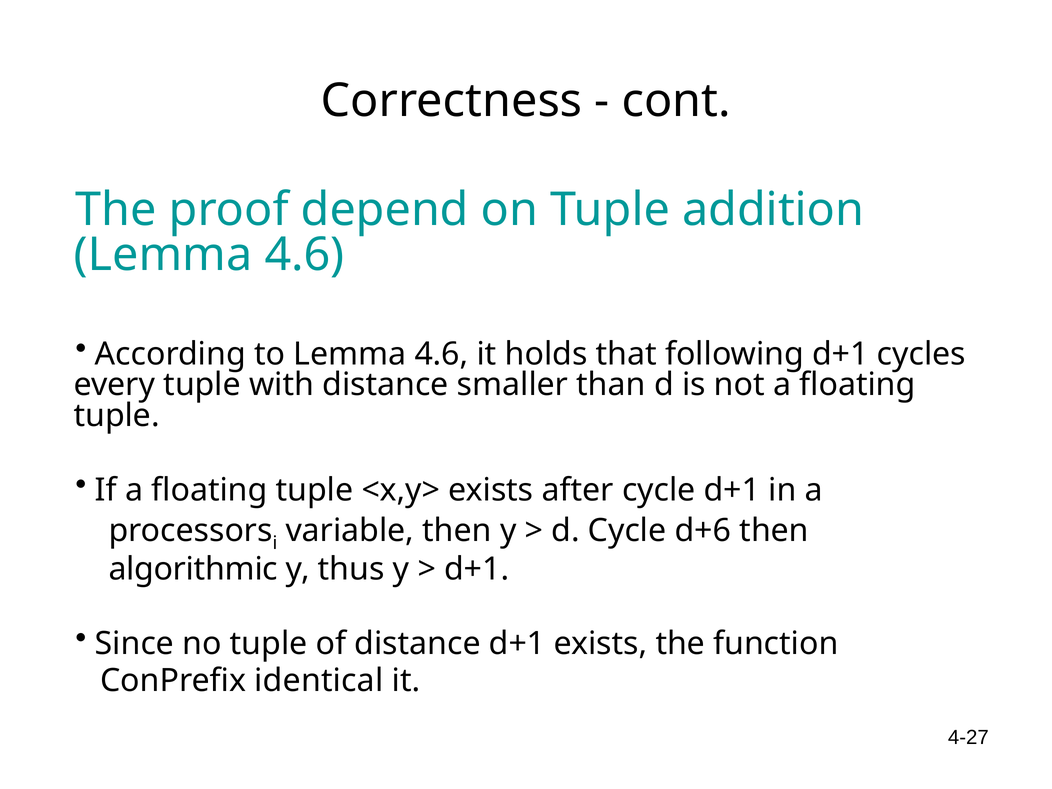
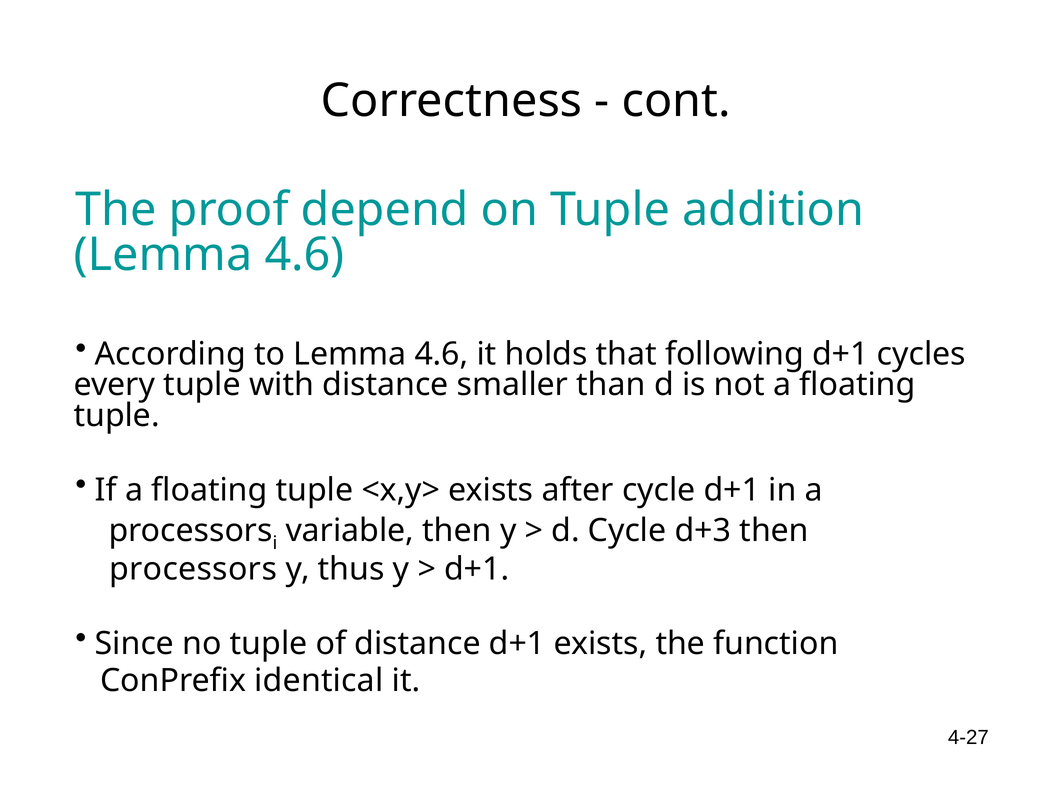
d+6: d+6 -> d+3 (703, 531)
algorithmic: algorithmic -> processors (193, 569)
